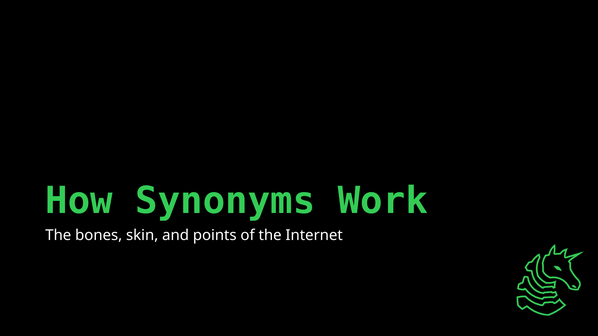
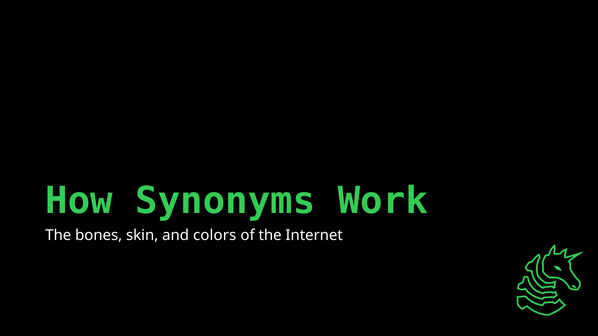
points: points -> colors (215, 235)
